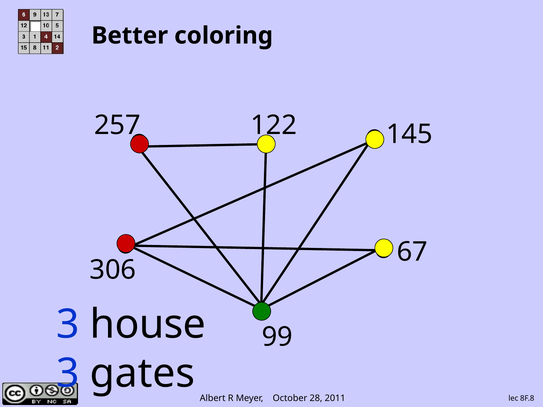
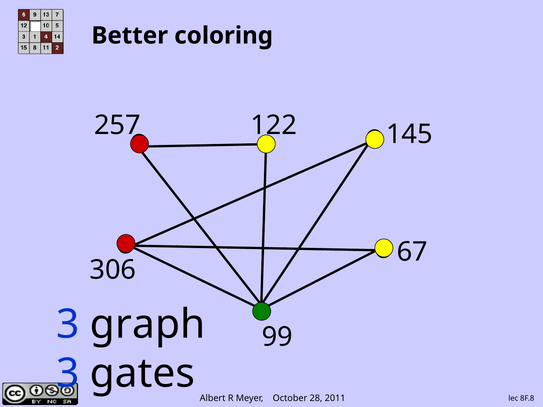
house: house -> graph (148, 325)
